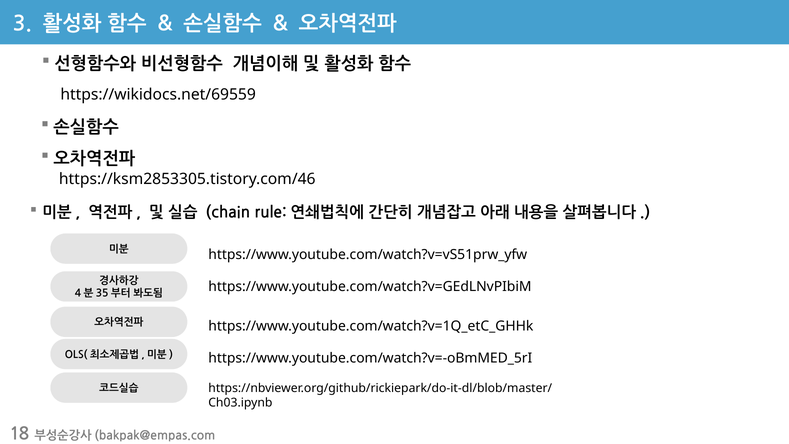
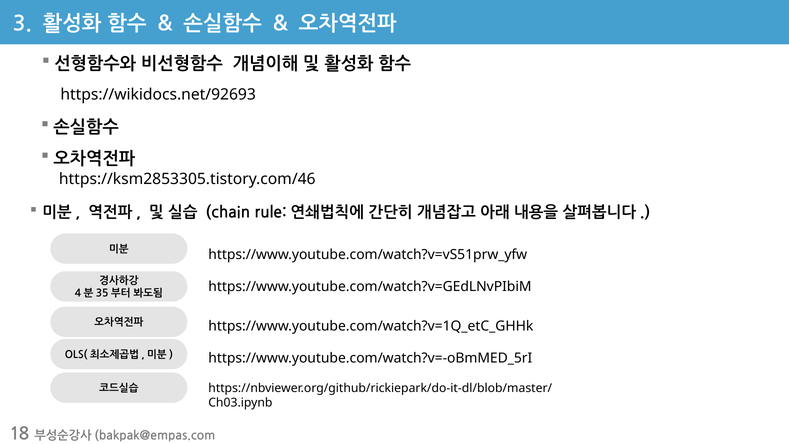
https://wikidocs.net/69559: https://wikidocs.net/69559 -> https://wikidocs.net/92693 (158, 95)
